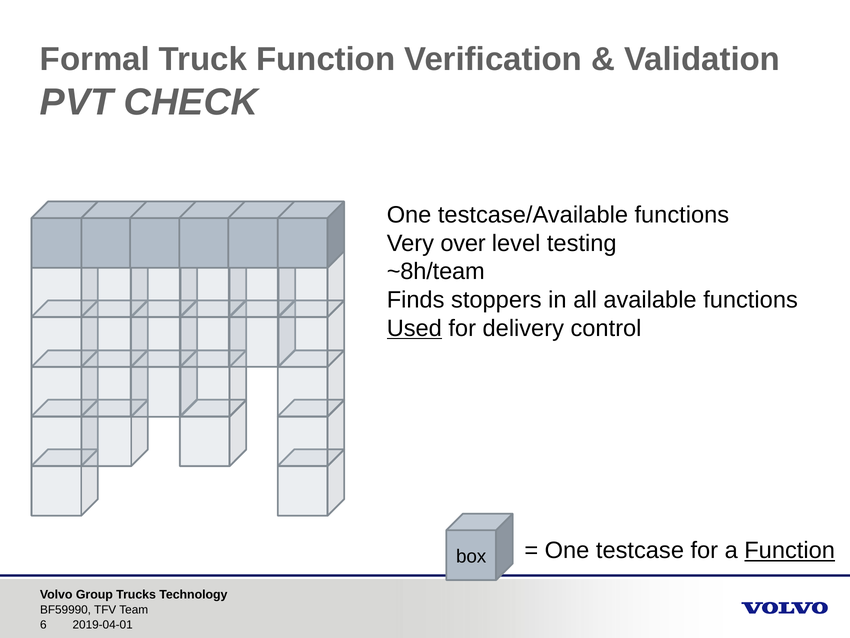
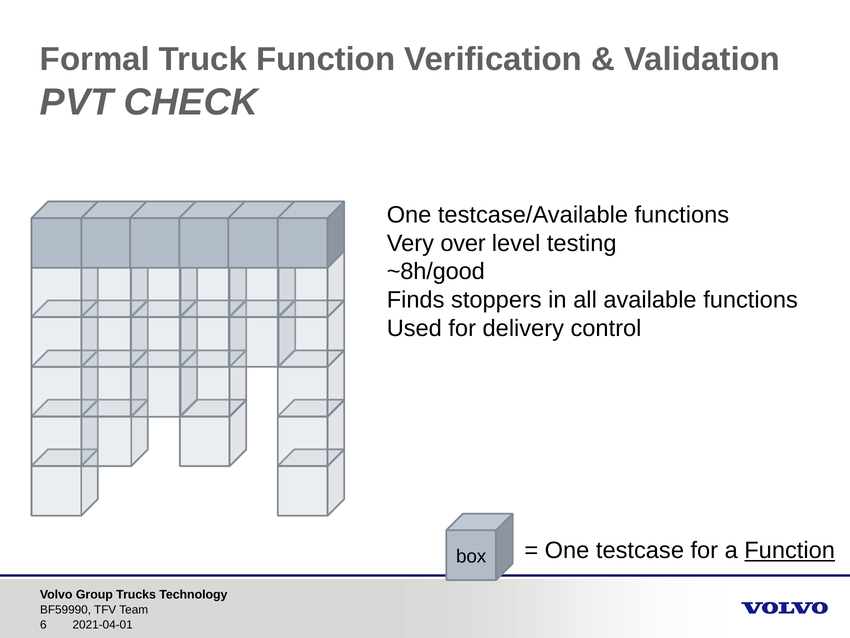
~8h/team: ~8h/team -> ~8h/good (436, 271)
Used underline: present -> none (414, 328)
2019-04-01: 2019-04-01 -> 2021-04-01 (103, 624)
